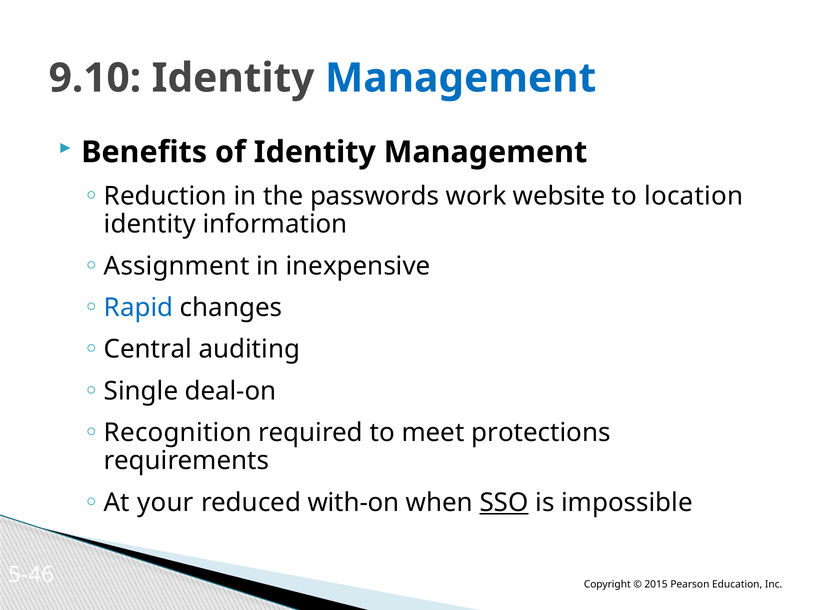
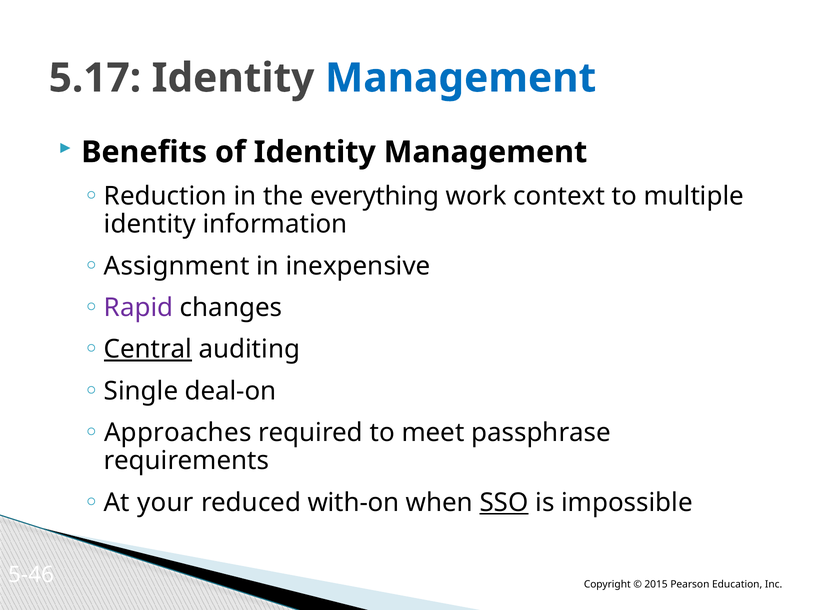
9.10: 9.10 -> 5.17 (95, 78)
passwords: passwords -> everything (375, 196)
website: website -> context (559, 196)
location: location -> multiple (694, 196)
Rapid colour: blue -> purple (139, 308)
Central underline: none -> present (148, 349)
Recognition: Recognition -> Approaches (178, 433)
protections: protections -> passphrase (541, 433)
